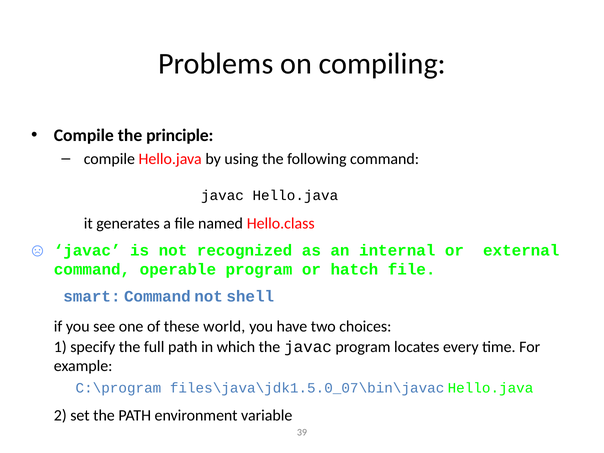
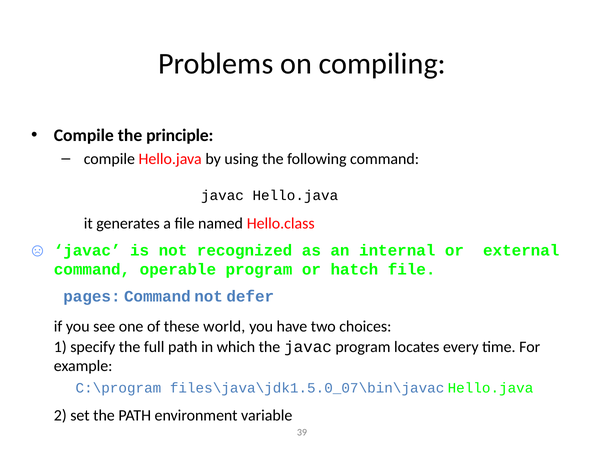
smart: smart -> pages (92, 297)
shell: shell -> defer (250, 297)
